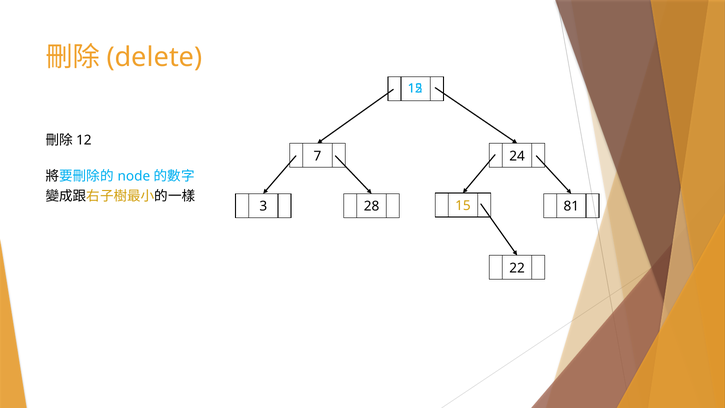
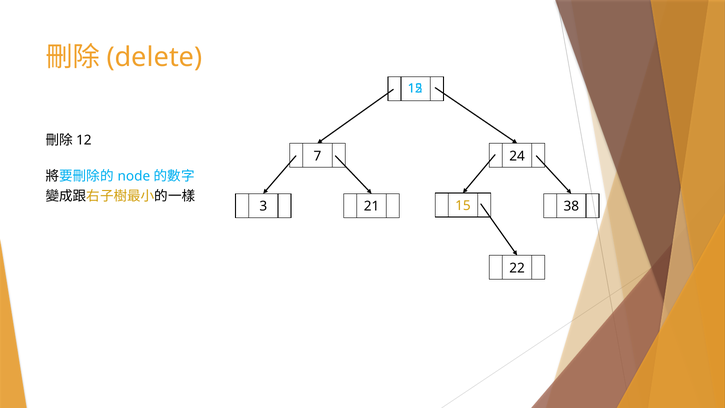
81: 81 -> 38 (571, 206)
28: 28 -> 21 (372, 206)
